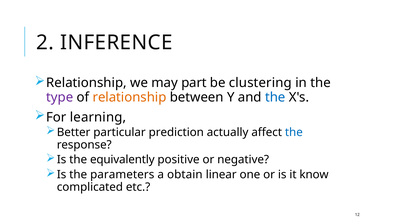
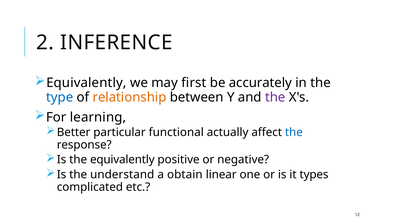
Relationship: Relationship -> Equivalently (86, 83)
part: part -> first (194, 83)
clustering: clustering -> accurately (260, 83)
type colour: purple -> blue (60, 97)
the colour: blue -> purple (275, 97)
prediction: prediction -> functional (176, 132)
parameters: parameters -> understand (122, 174)
know: know -> types (314, 174)
